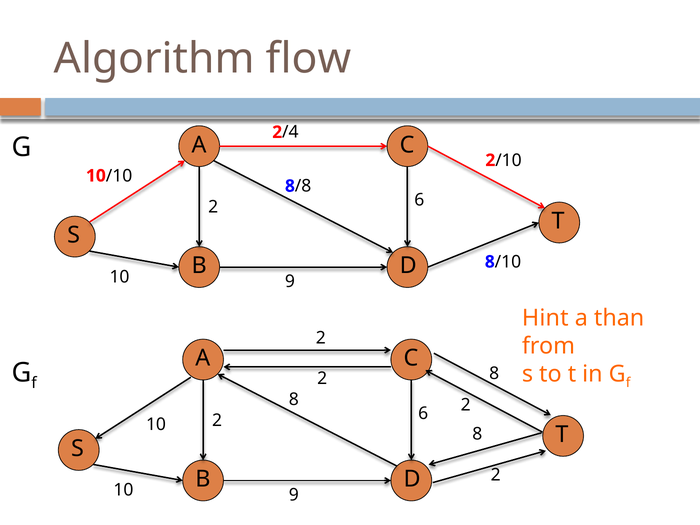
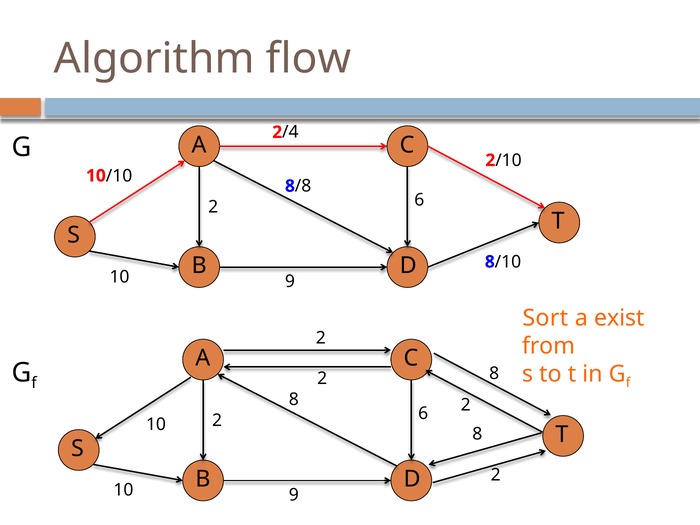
Hint: Hint -> Sort (545, 318)
than: than -> exist (619, 318)
